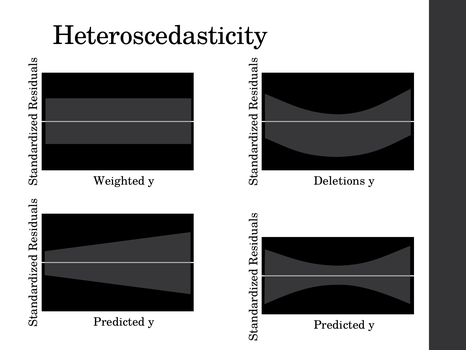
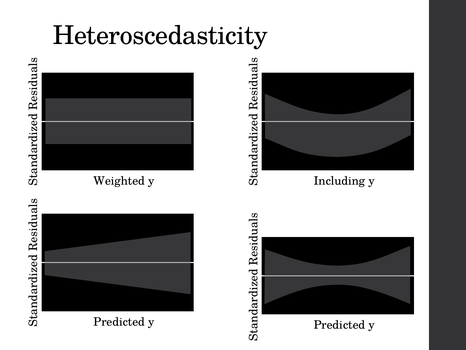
Deletions: Deletions -> Including (340, 181)
